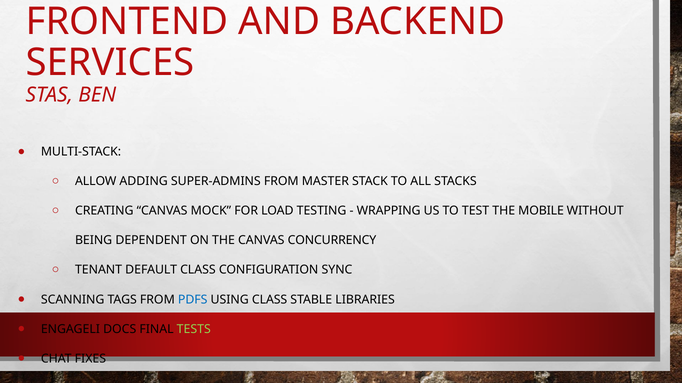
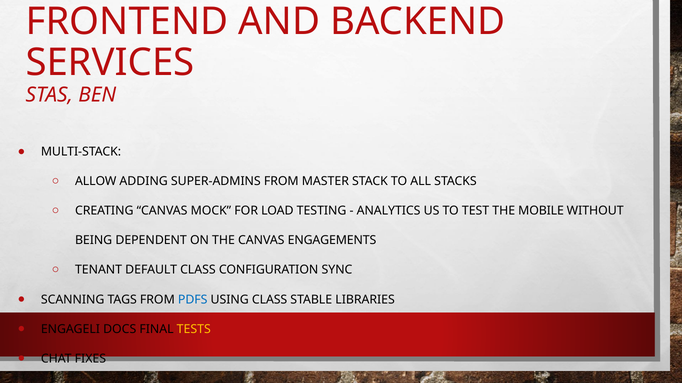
WRAPPING: WRAPPING -> ANALYTICS (389, 211)
CONCURRENCY: CONCURRENCY -> ENGAGEMENTS (332, 241)
TESTS colour: light green -> yellow (194, 330)
